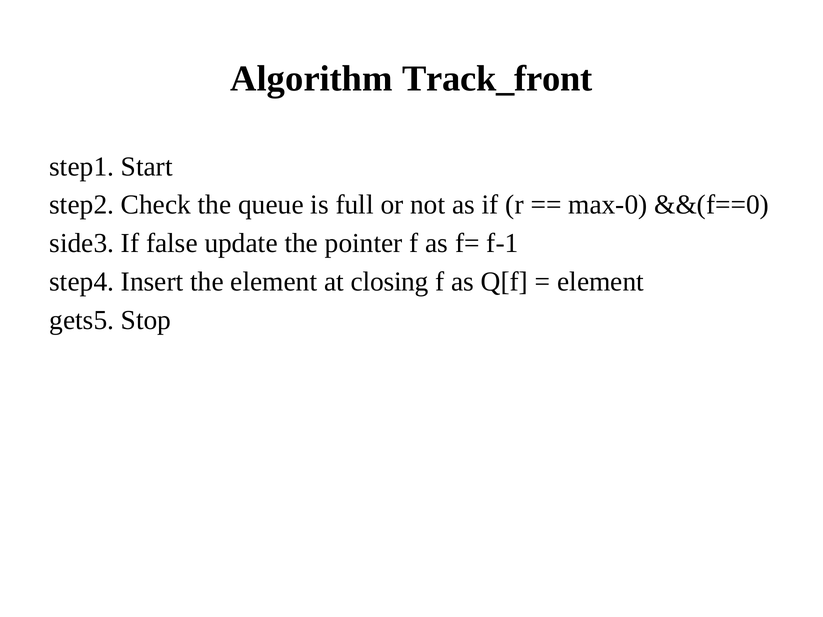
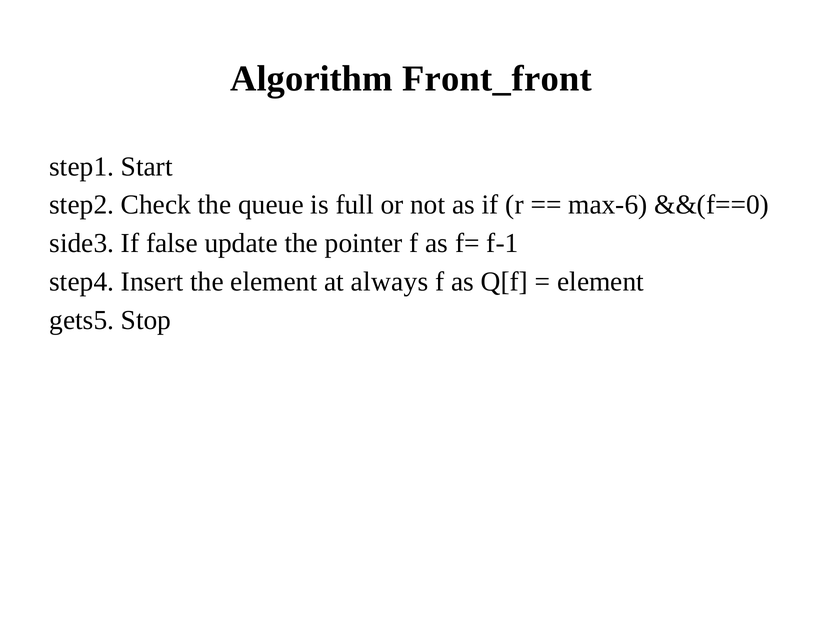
Track_front: Track_front -> Front_front (497, 79)
max-0: max-0 -> max-6 (608, 205)
closing: closing -> always (390, 282)
